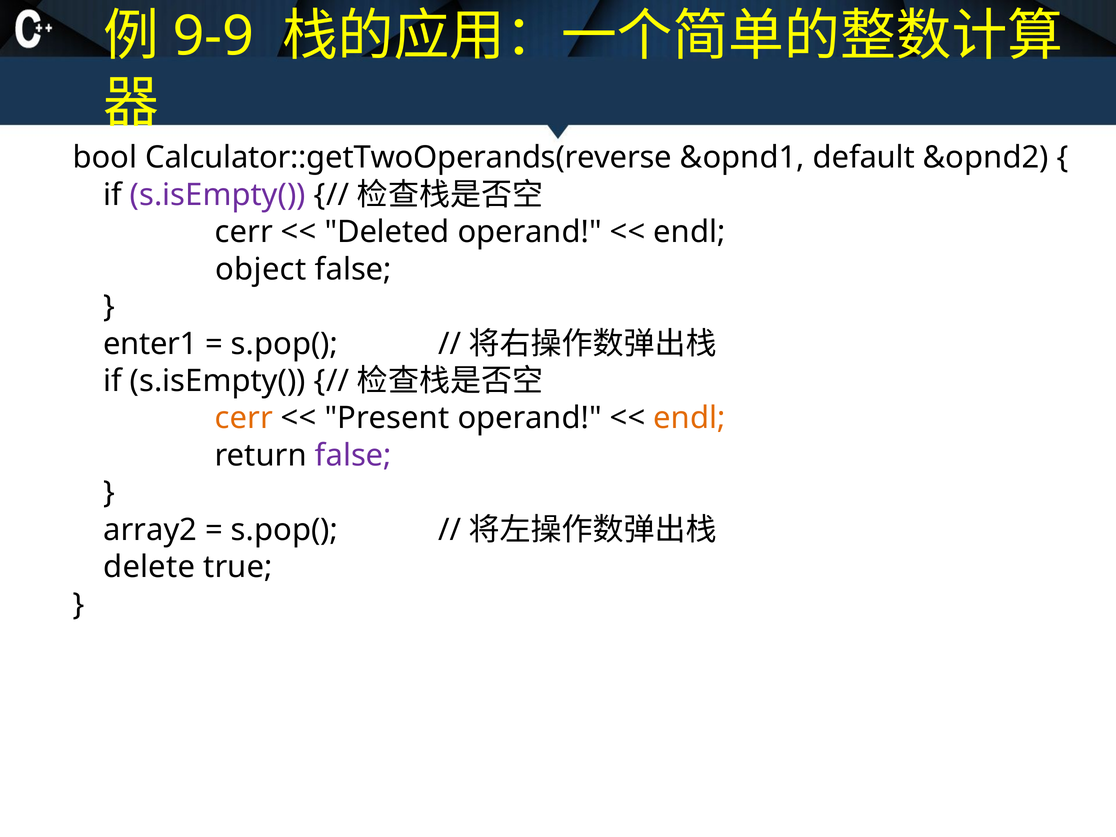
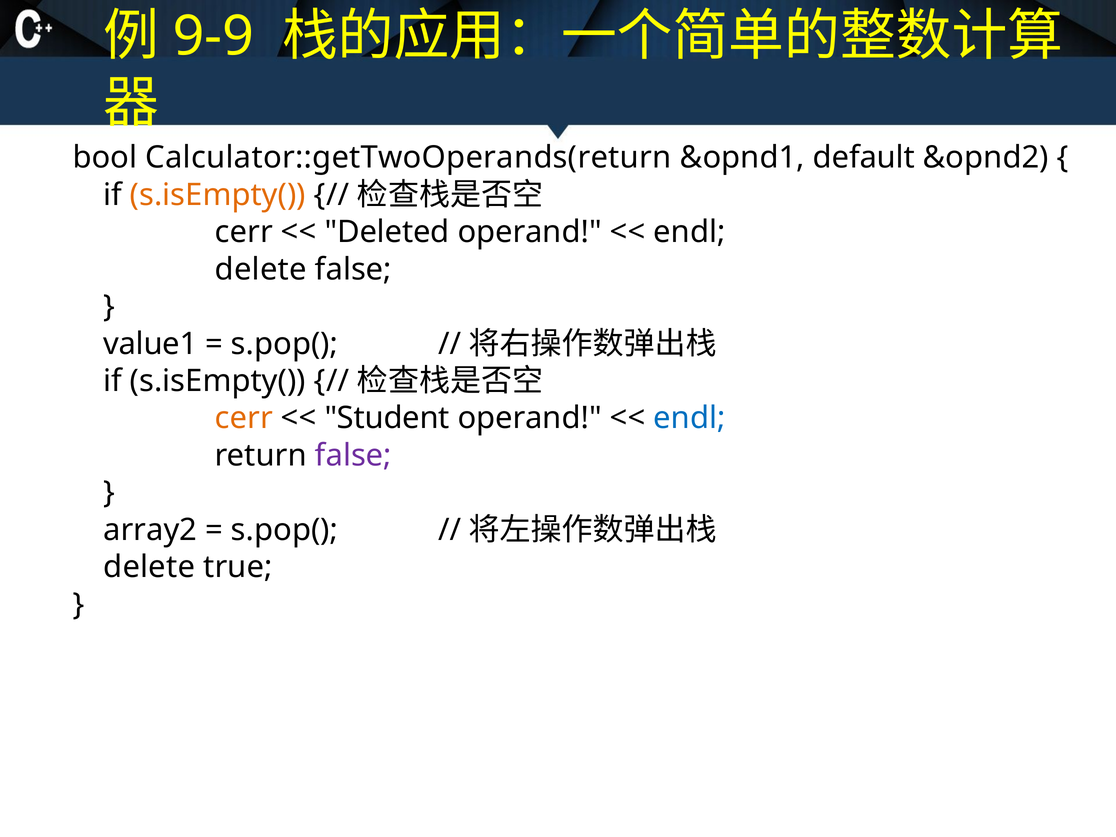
Calculator::getTwoOperands(reverse: Calculator::getTwoOperands(reverse -> Calculator::getTwoOperands(return (408, 158)
s.isEmpty( colour: purple -> orange (218, 195)
object: object -> delete (261, 269)
enter1: enter1 -> value1 (150, 344)
Present: Present -> Student (387, 418)
endl colour: orange -> blue (690, 418)
